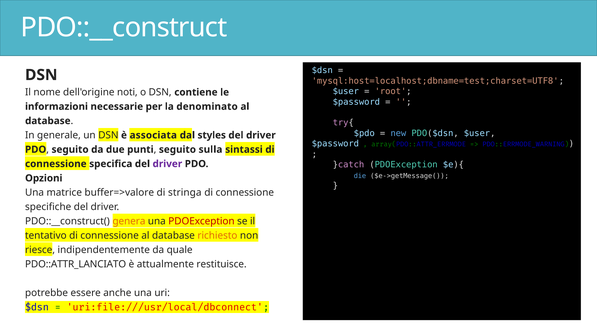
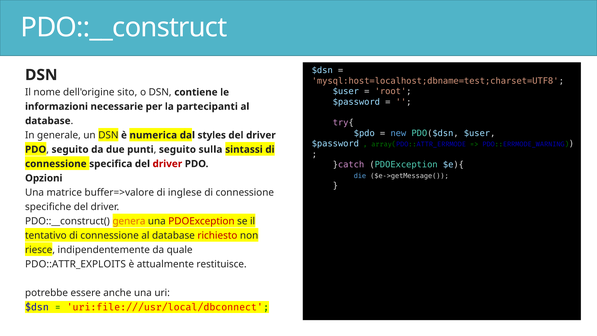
noti: noti -> sito (127, 92)
denominato: denominato -> partecipanti (207, 106)
associata: associata -> numerica (153, 135)
driver colour: purple -> red (167, 164)
stringa: stringa -> inglese (185, 192)
richiesto colour: orange -> red (217, 235)
PDO::ATTR_LANCIATO: PDO::ATTR_LANCIATO -> PDO::ATTR_EXPLOITS (76, 264)
